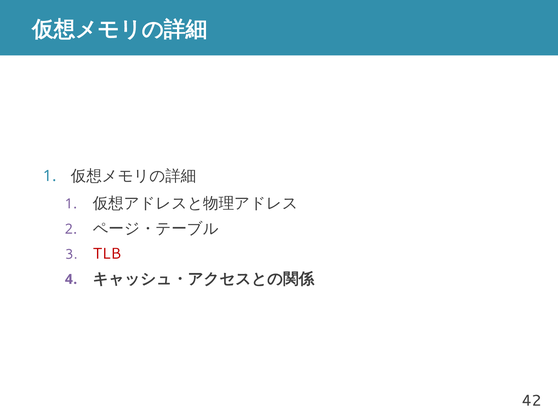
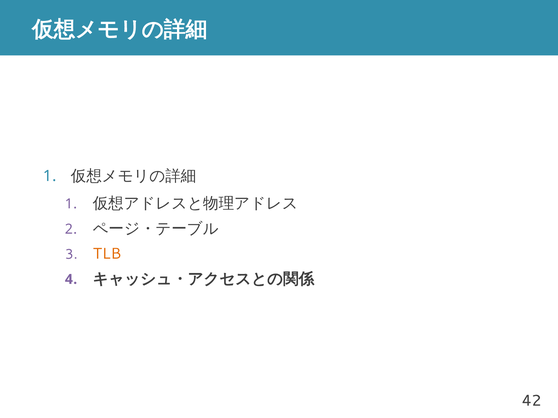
TLB colour: red -> orange (107, 254)
